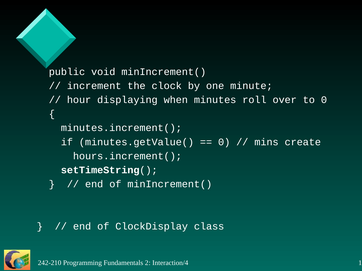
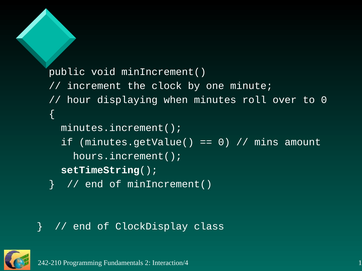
create: create -> amount (303, 142)
